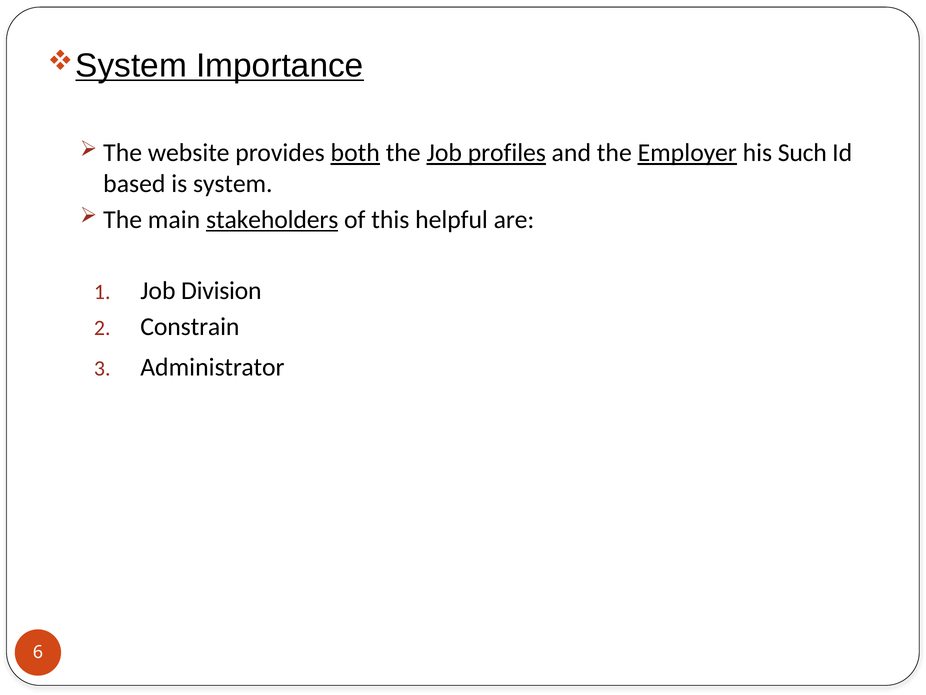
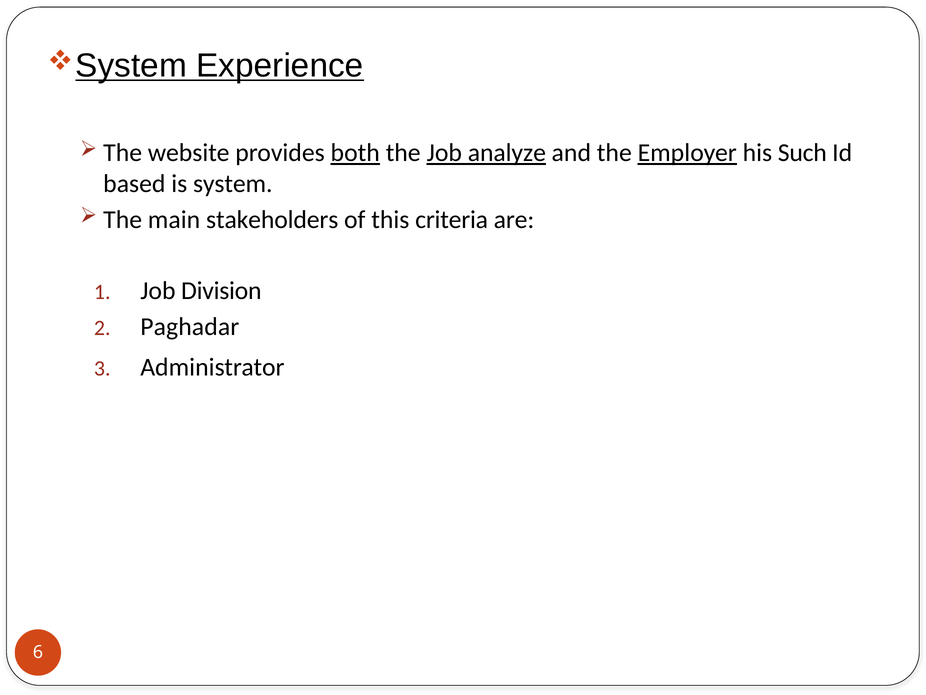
Importance: Importance -> Experience (280, 66)
profiles: profiles -> analyze (507, 153)
stakeholders underline: present -> none (272, 219)
helpful: helpful -> criteria (452, 219)
Constrain: Constrain -> Paghadar (190, 326)
